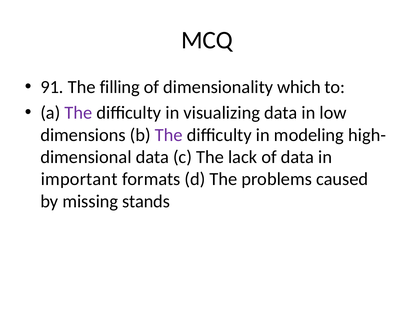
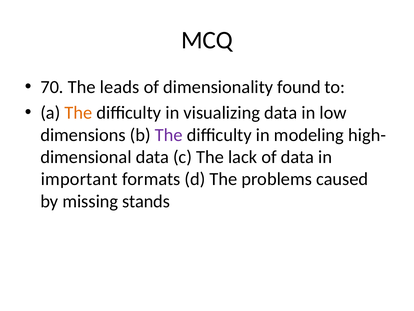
91: 91 -> 70 (52, 87)
filling: filling -> leads (120, 87)
which: which -> found (299, 87)
The colour: purple -> orange (78, 113)
